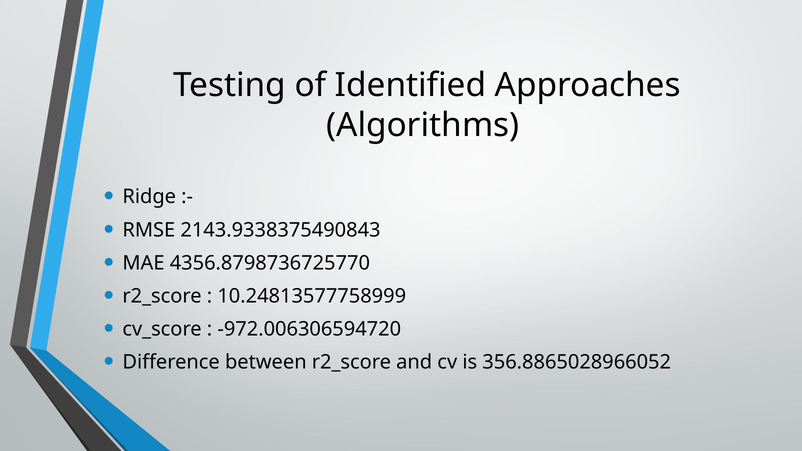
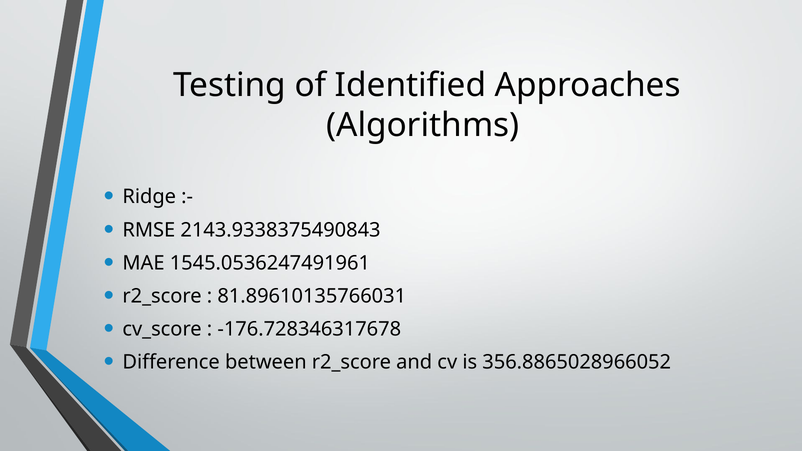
4356.8798736725770: 4356.8798736725770 -> 1545.0536247491961 (270, 263)
10.24813577758999: 10.24813577758999 -> 81.89610135766031 (312, 296)
-972.006306594720: -972.006306594720 -> -176.728346317678 (309, 329)
